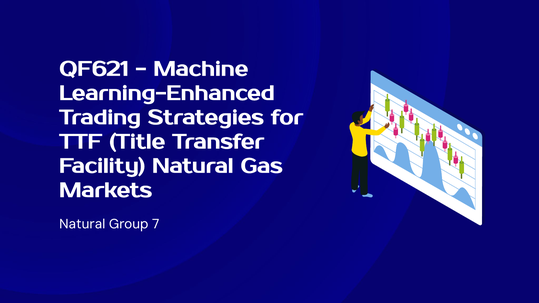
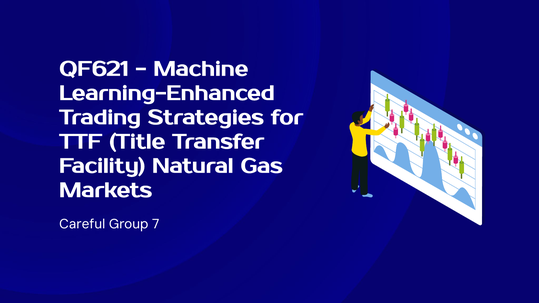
Natural: Natural -> Careful (82, 224)
